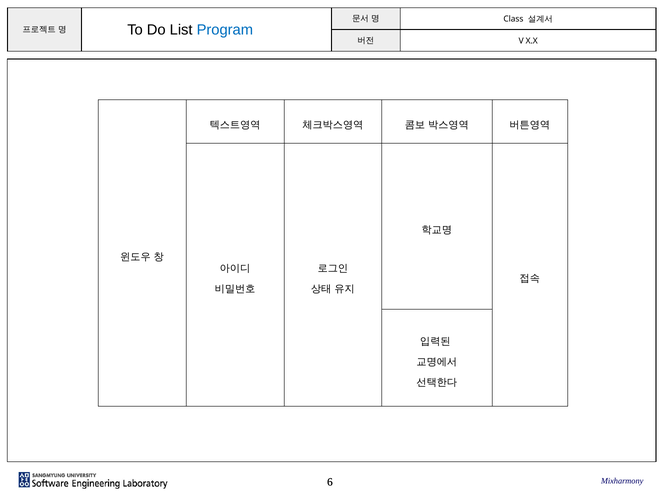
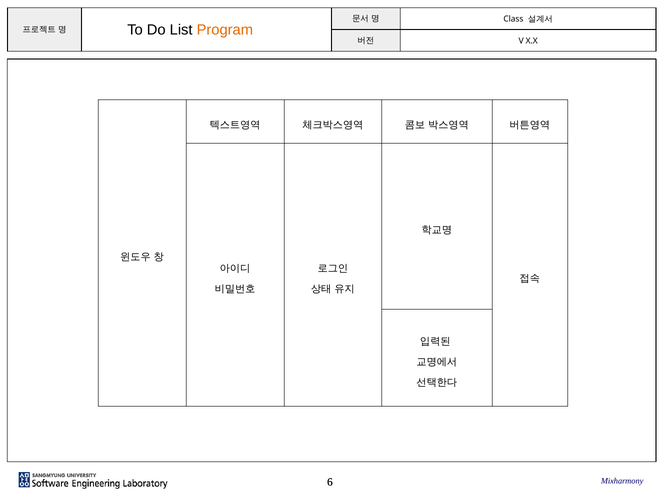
Program colour: blue -> orange (225, 30)
